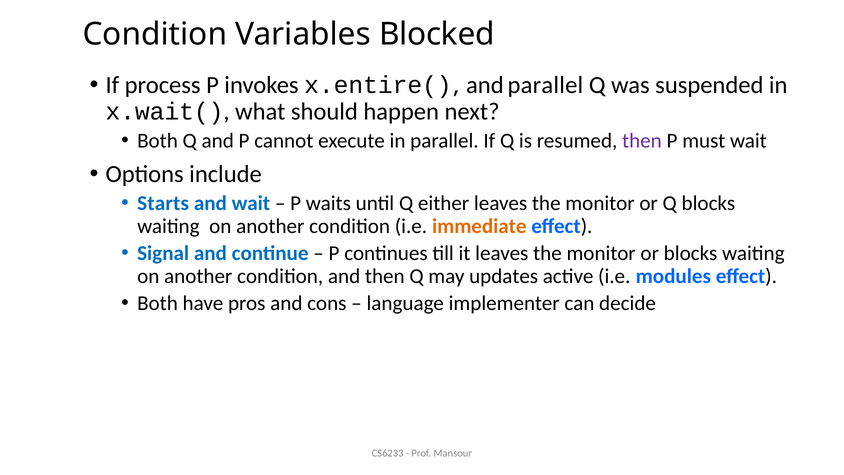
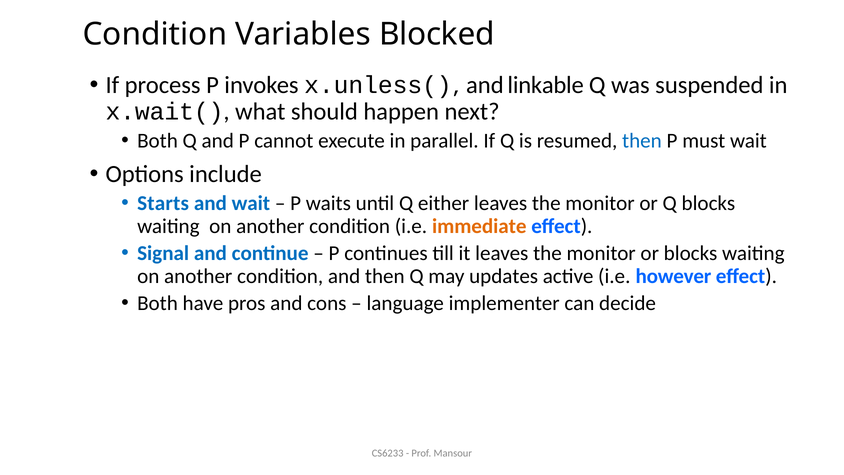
x.entire(: x.entire( -> x.unless( (378, 85)
and parallel: parallel -> linkable (546, 85)
then colour: purple -> blue (642, 141)
modules: modules -> however (673, 276)
